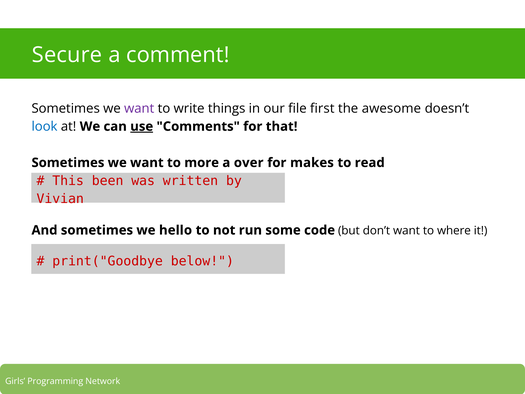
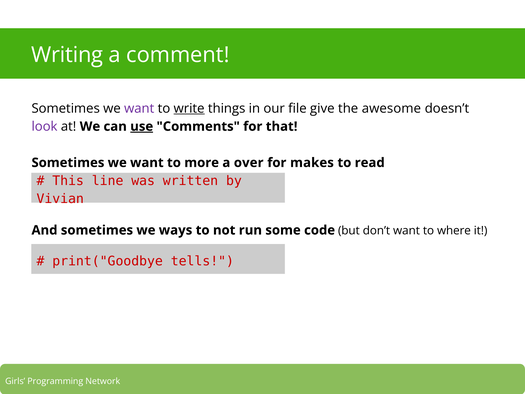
Secure: Secure -> Writing (67, 55)
write underline: none -> present (189, 108)
first: first -> give (322, 108)
look colour: blue -> purple (44, 126)
been: been -> line (108, 181)
hello: hello -> ways (176, 230)
below: below -> tells (202, 261)
